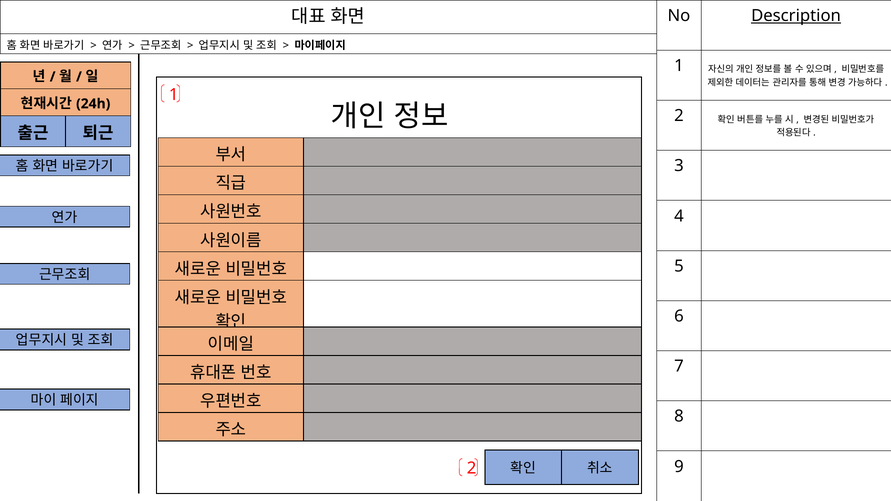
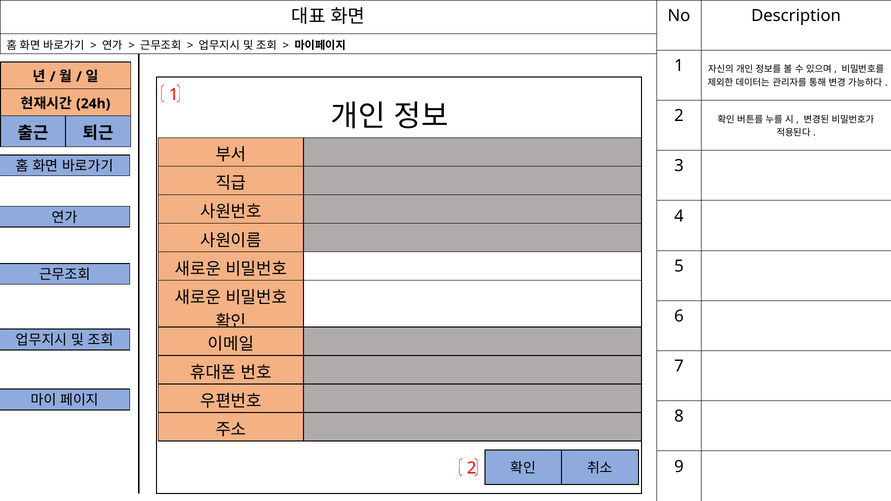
Description underline: present -> none (796, 16)
